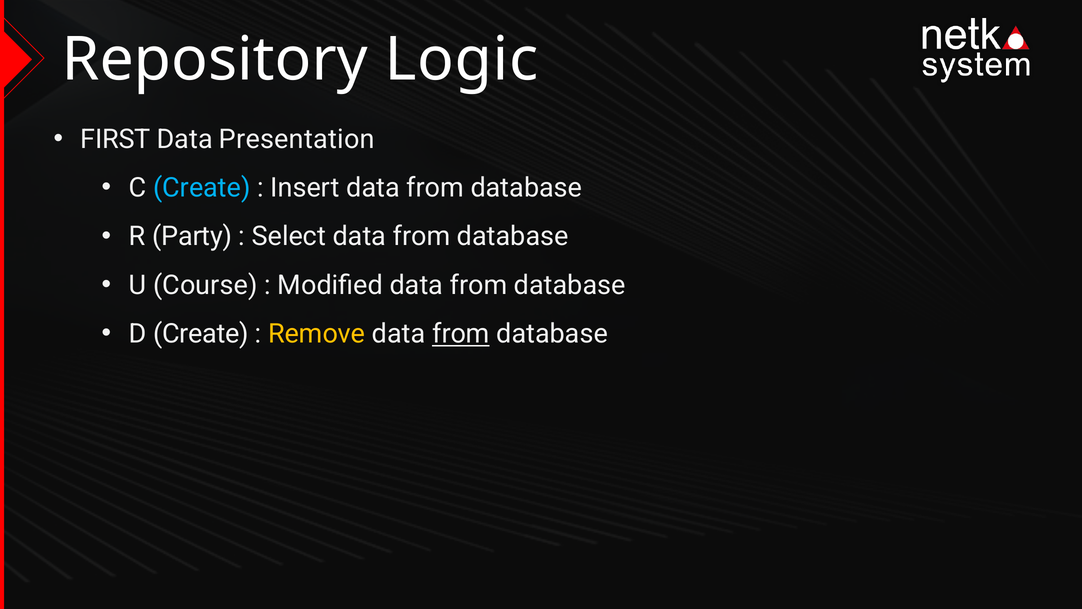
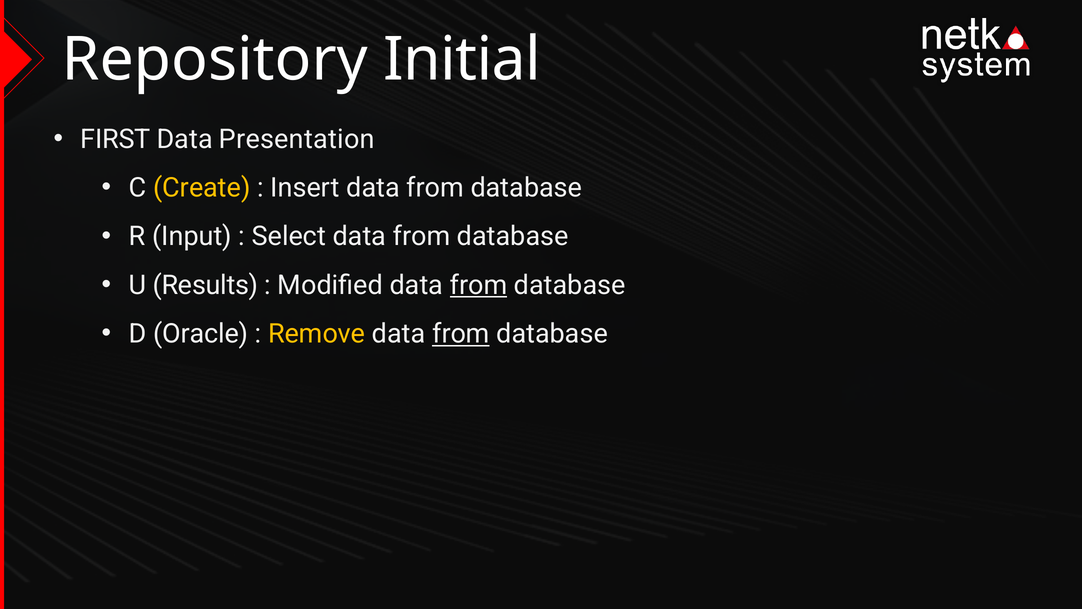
Logic: Logic -> Initial (462, 59)
Create colour: light blue -> yellow (202, 188)
Party: Party -> Input (192, 236)
Course: Course -> Results (205, 285)
from underline: none -> present (479, 285)
D Create: Create -> Oracle (201, 334)
